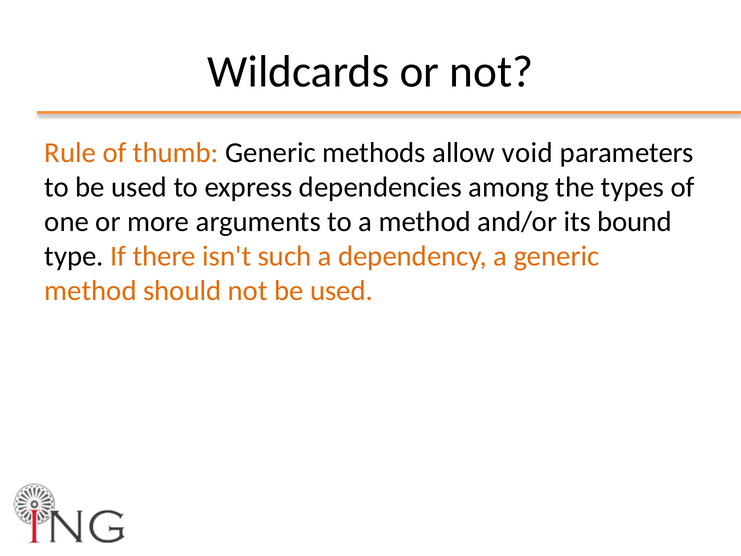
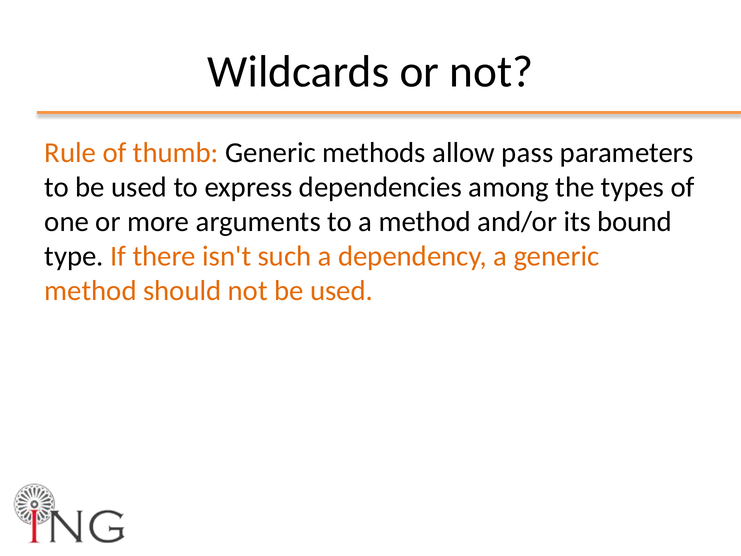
void: void -> pass (527, 153)
